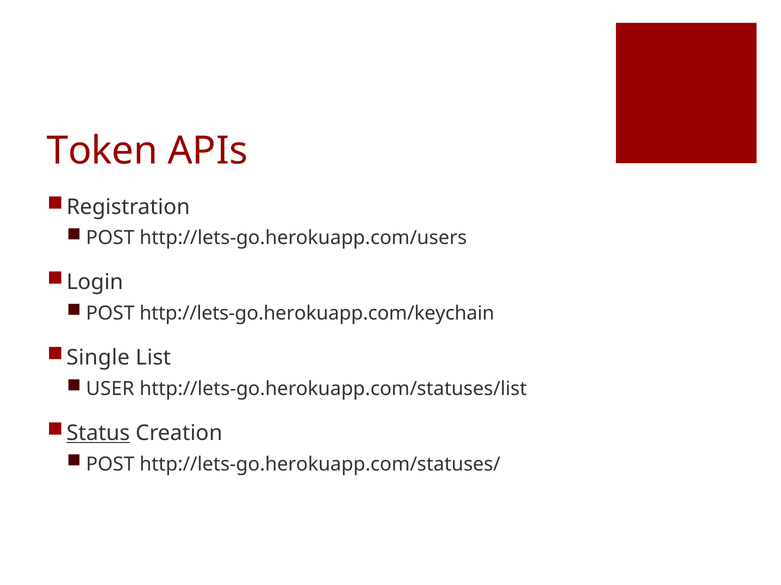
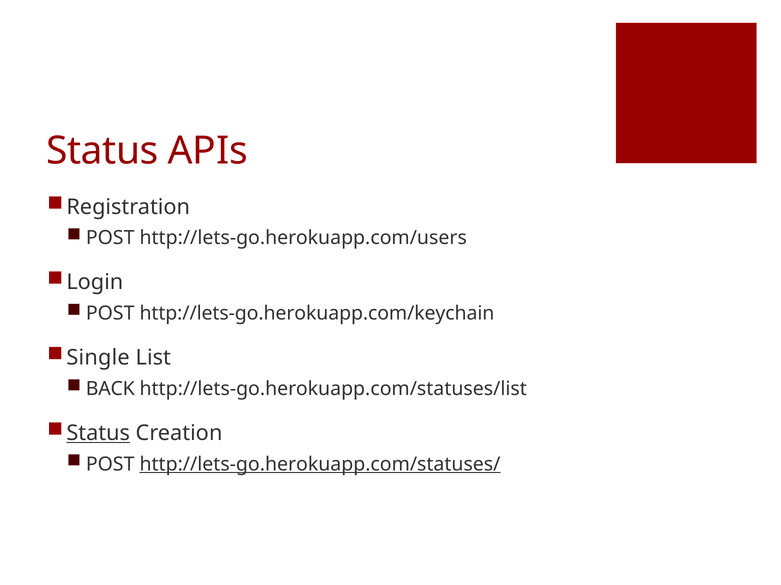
Token: Token -> Status (102, 151)
USER: USER -> BACK (110, 389)
http://lets-go.herokuapp.com/statuses/ underline: none -> present (320, 465)
